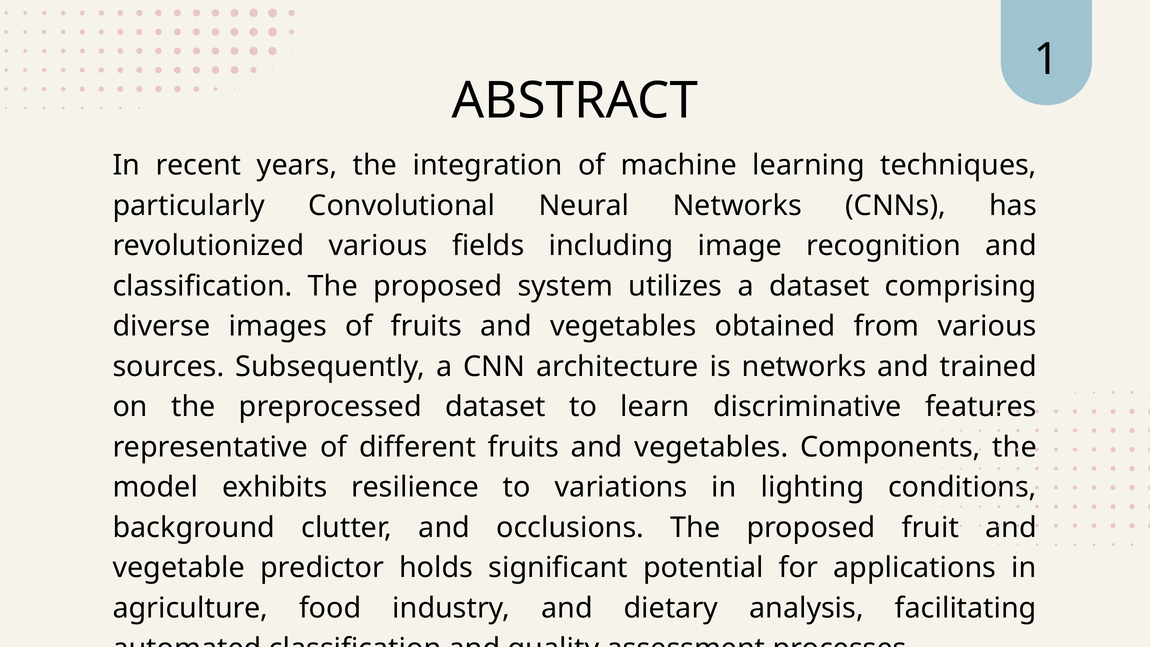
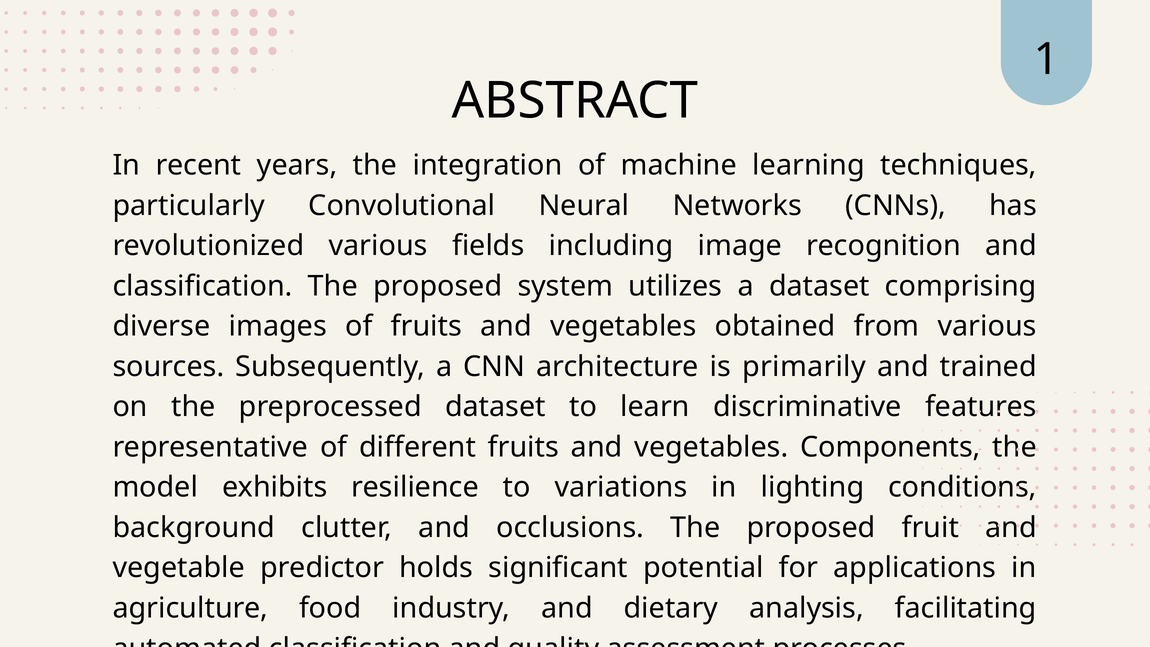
is networks: networks -> primarily (804, 367)
